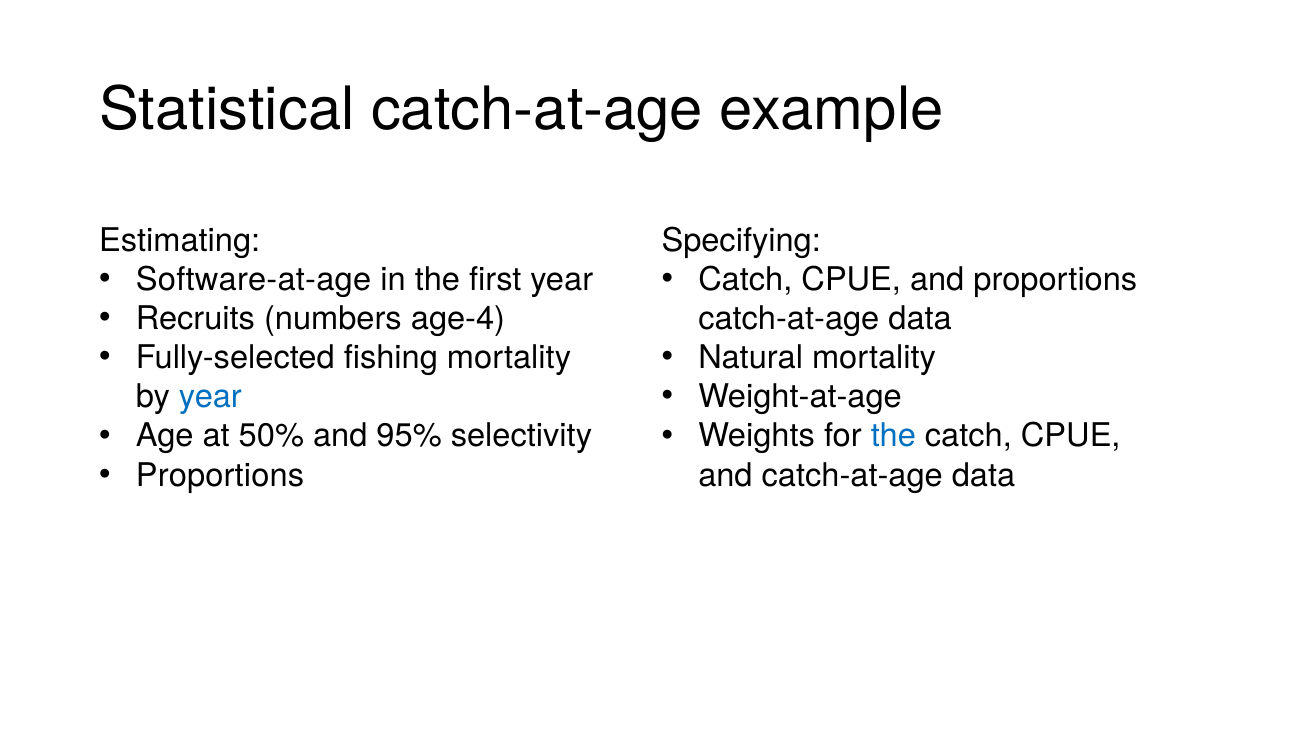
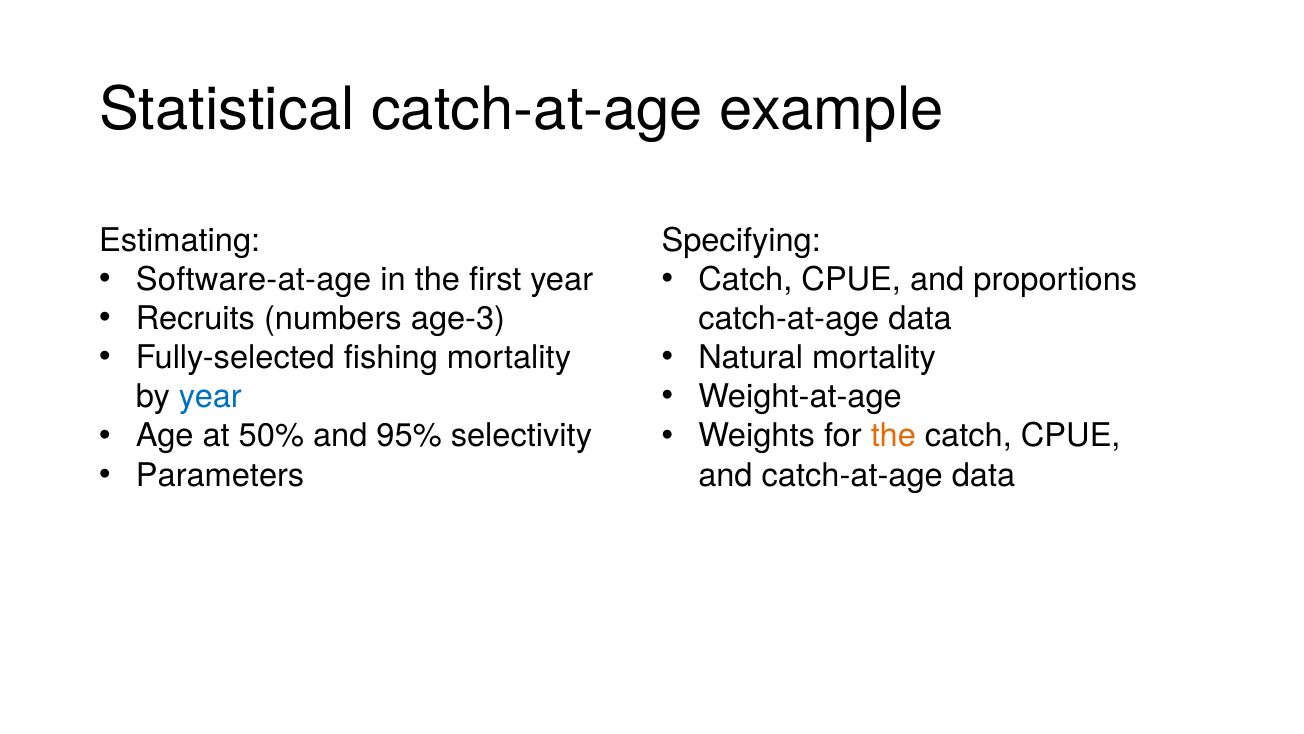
age-4: age-4 -> age-3 (458, 318)
the colour: blue -> orange (893, 436)
Proportions: Proportions -> Parameters (220, 475)
